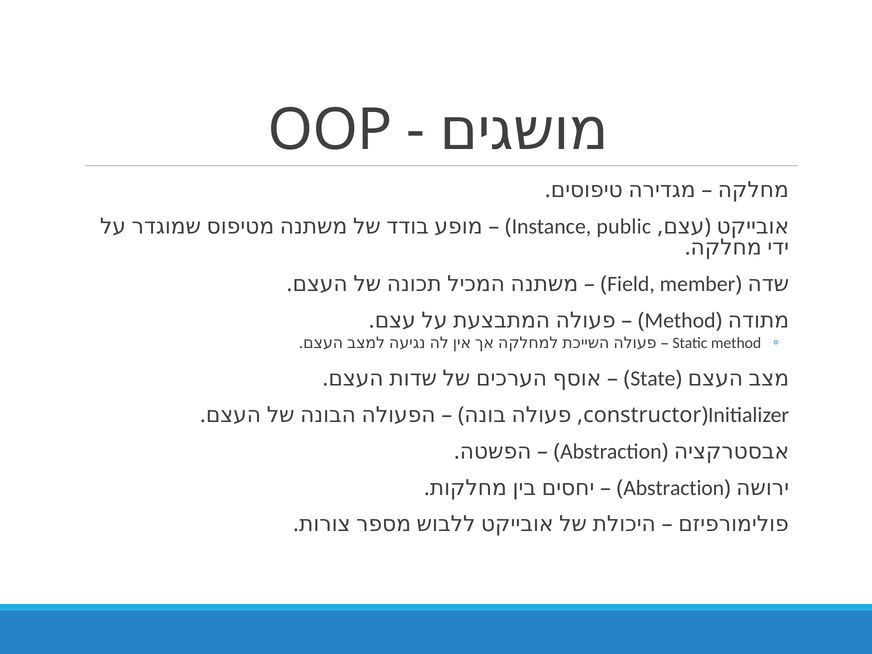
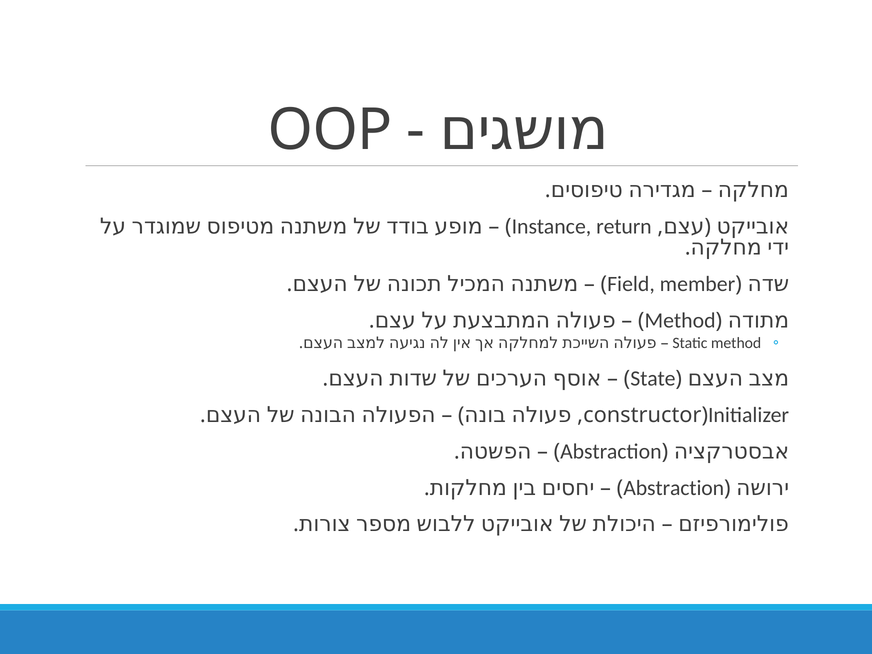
public: public -> return (624, 227)
